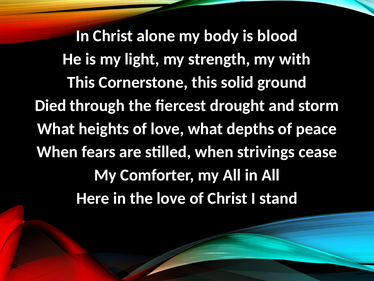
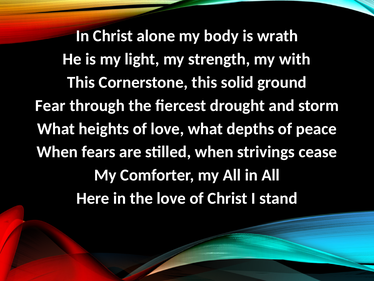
blood: blood -> wrath (278, 36)
Died: Died -> Fear (50, 105)
